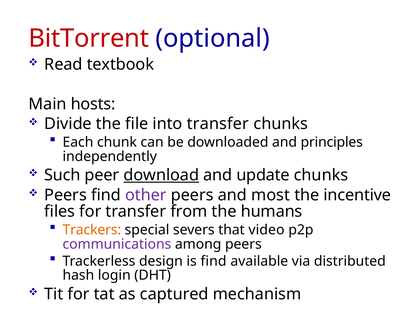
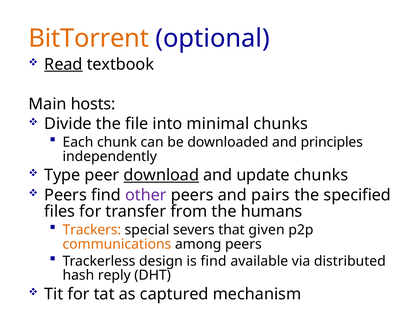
BitTorrent colour: red -> orange (89, 38)
Read underline: none -> present (63, 64)
into transfer: transfer -> minimal (218, 124)
Such: Such -> Type (62, 175)
most: most -> pairs (271, 195)
incentive: incentive -> specified (357, 195)
video: video -> given (266, 229)
communications colour: purple -> orange (117, 244)
login: login -> reply (114, 275)
